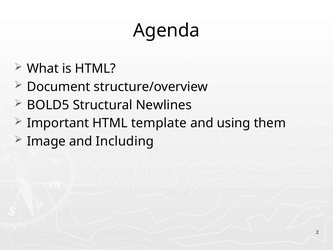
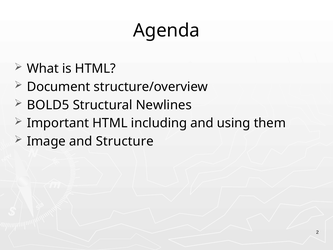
template: template -> including (159, 123)
Including: Including -> Structure (125, 141)
